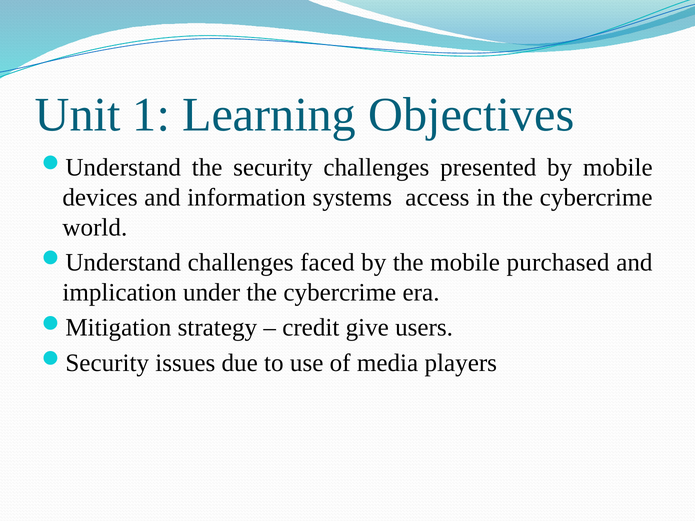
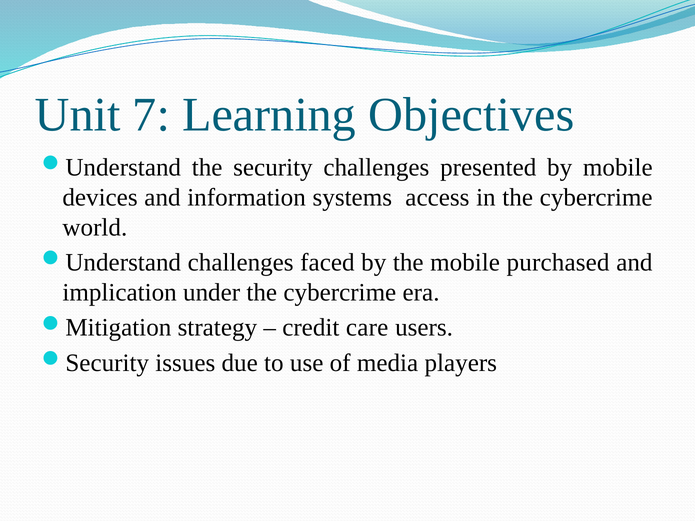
1: 1 -> 7 (151, 115)
give: give -> care (367, 328)
